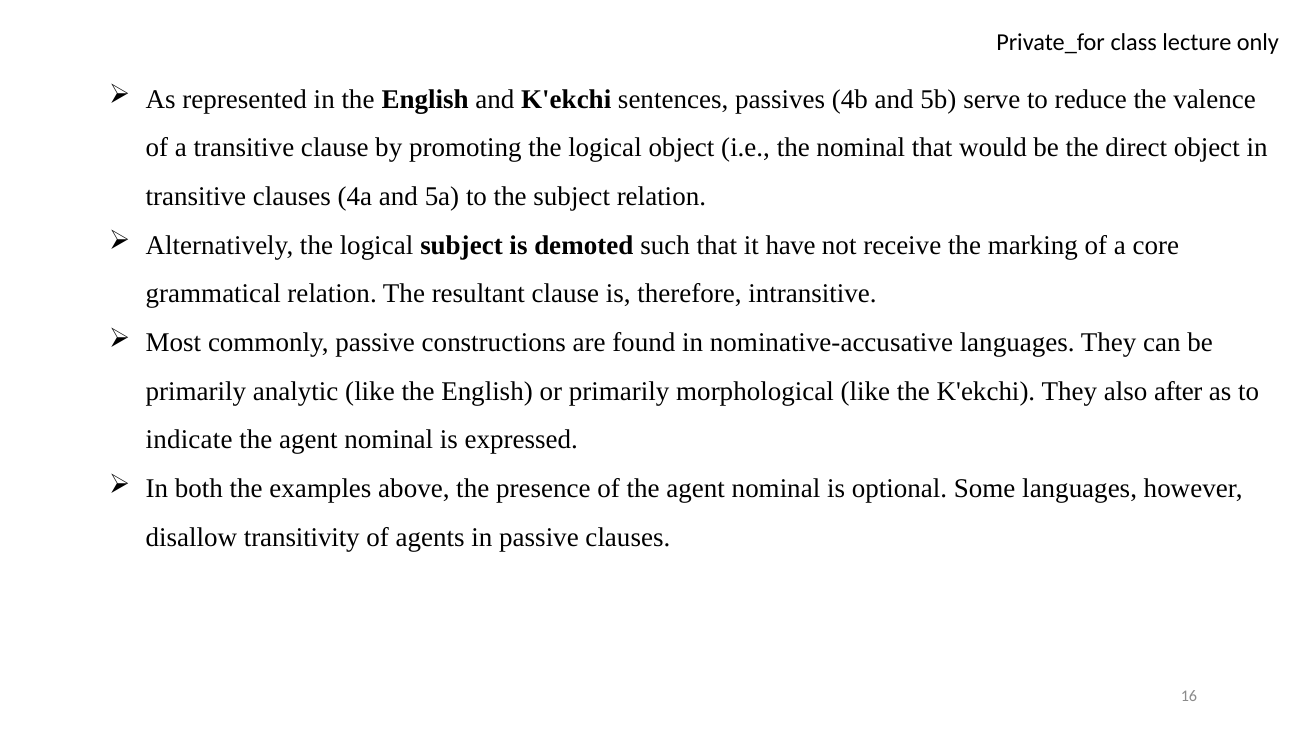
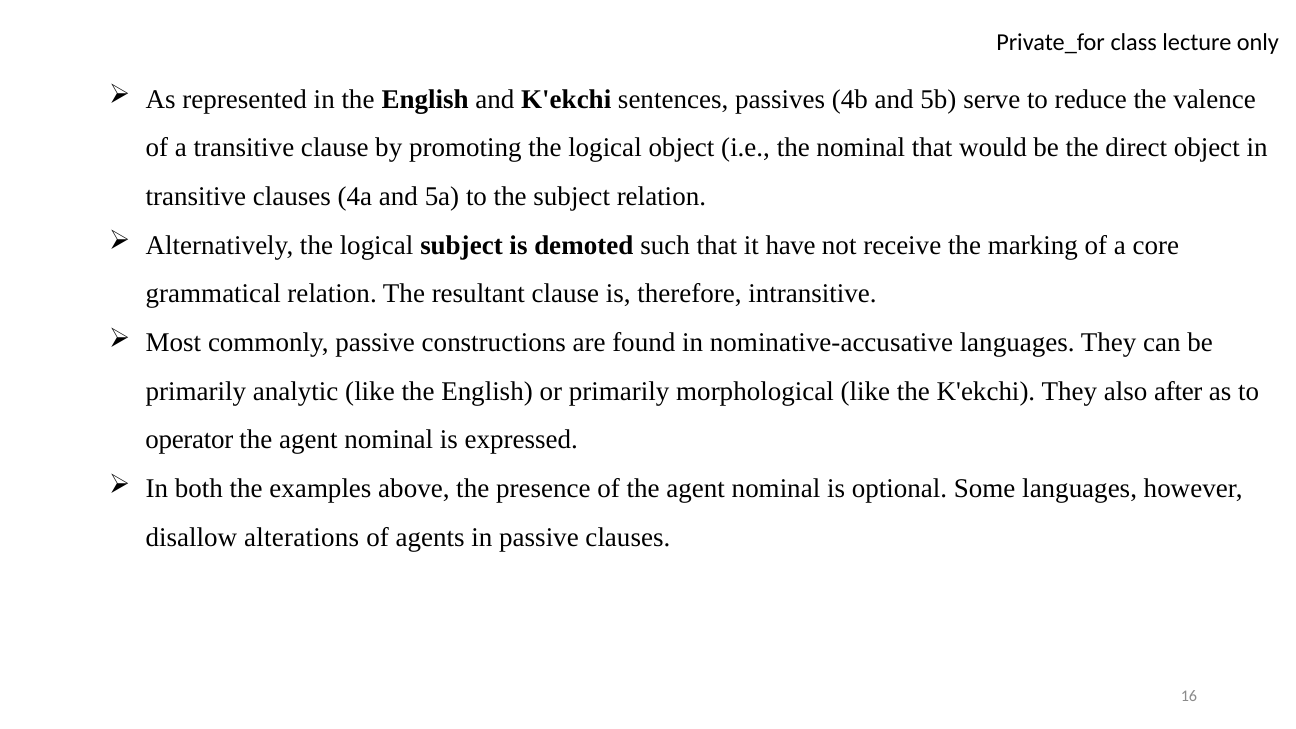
indicate: indicate -> operator (189, 440)
transitivity: transitivity -> alterations (302, 537)
